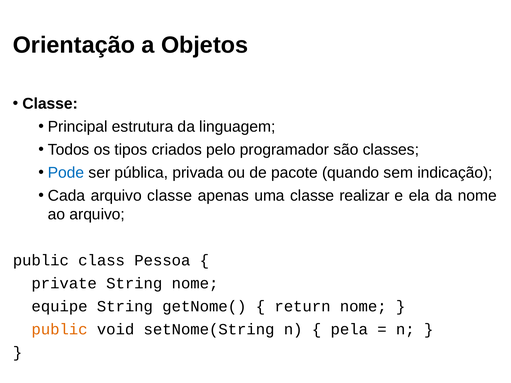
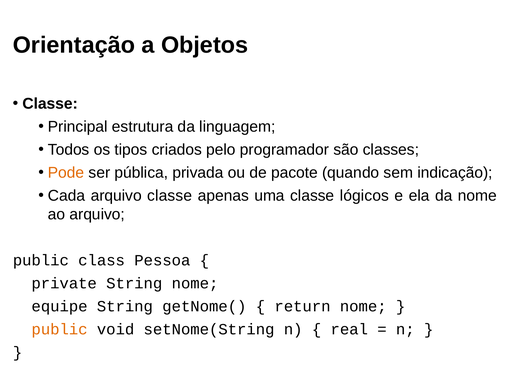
Pode colour: blue -> orange (66, 173)
realizar: realizar -> lógicos (364, 196)
pela: pela -> real (349, 330)
